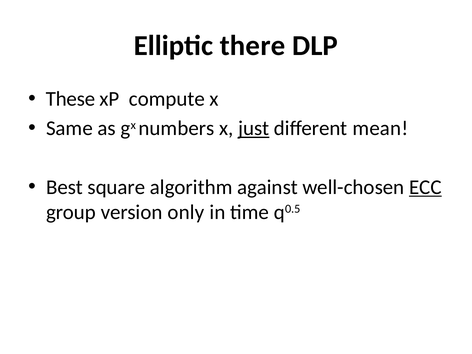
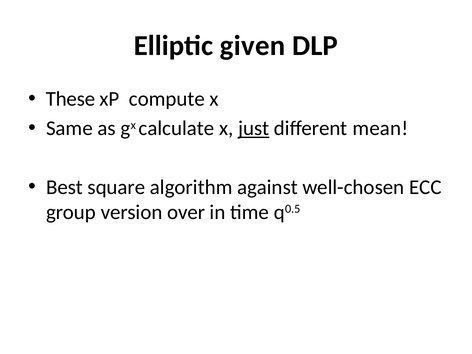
there: there -> given (253, 46)
numbers: numbers -> calculate (176, 128)
ECC underline: present -> none (425, 187)
only: only -> over (186, 212)
